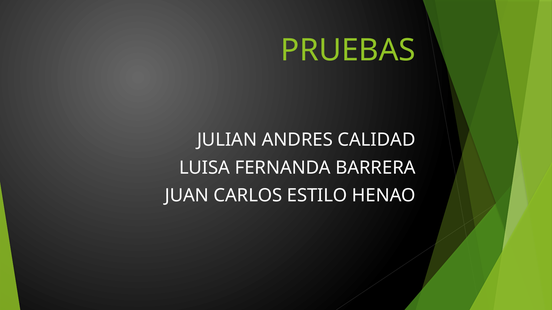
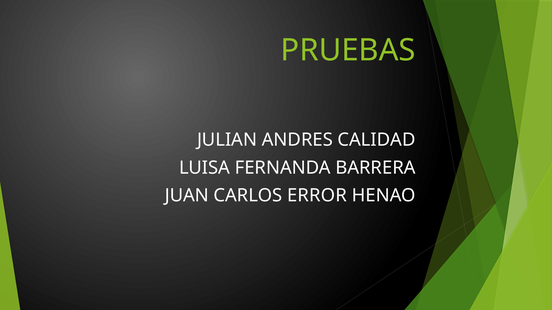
ESTILO: ESTILO -> ERROR (317, 196)
